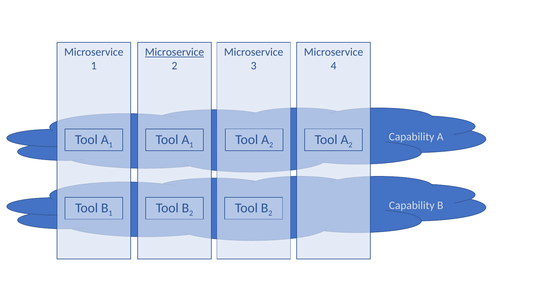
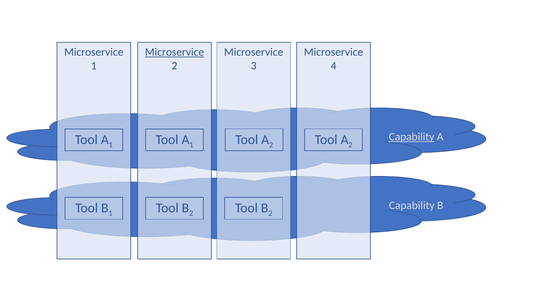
Capability underline: none -> present (412, 137)
